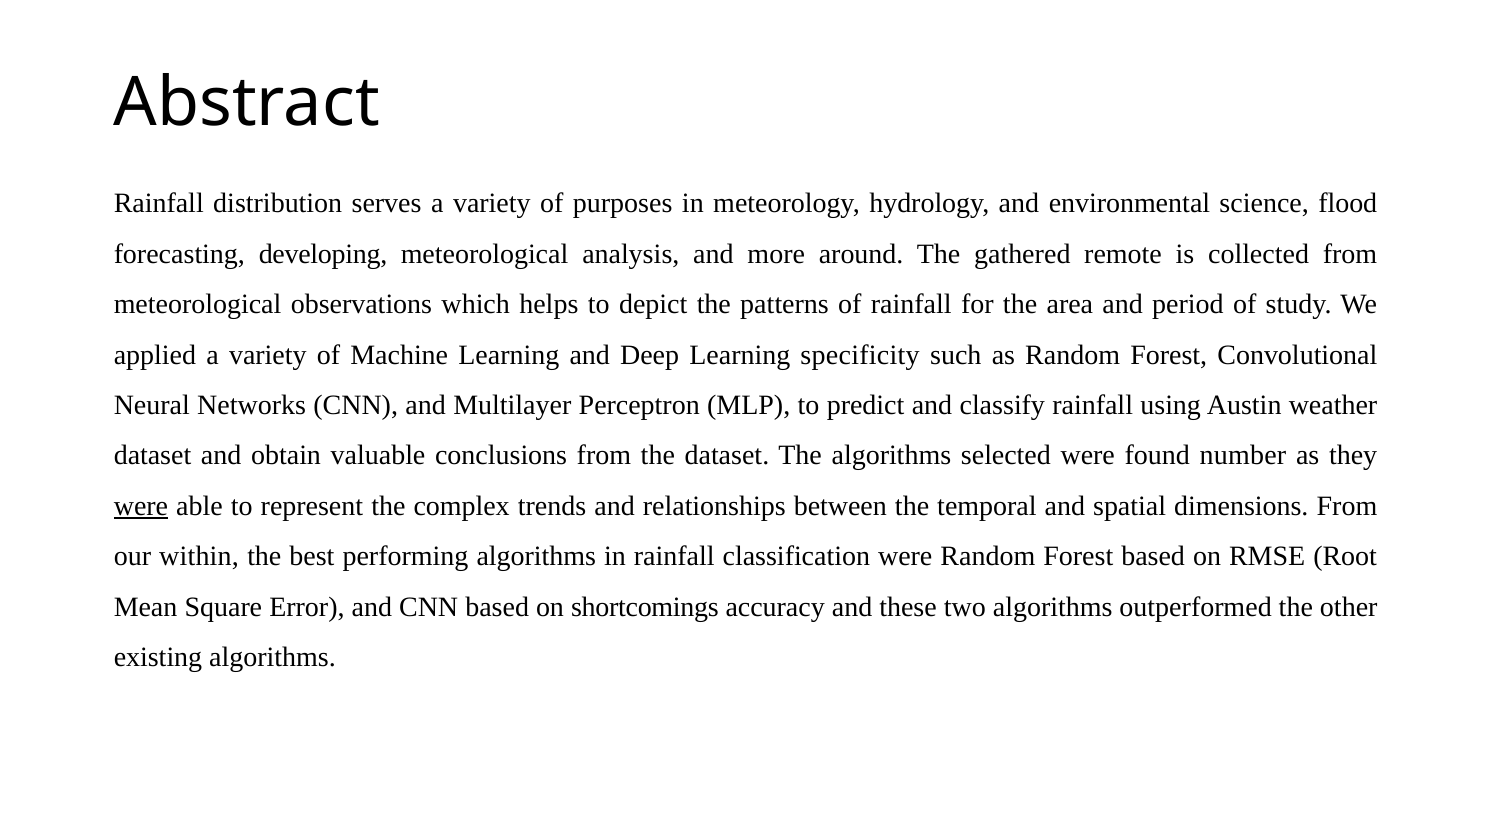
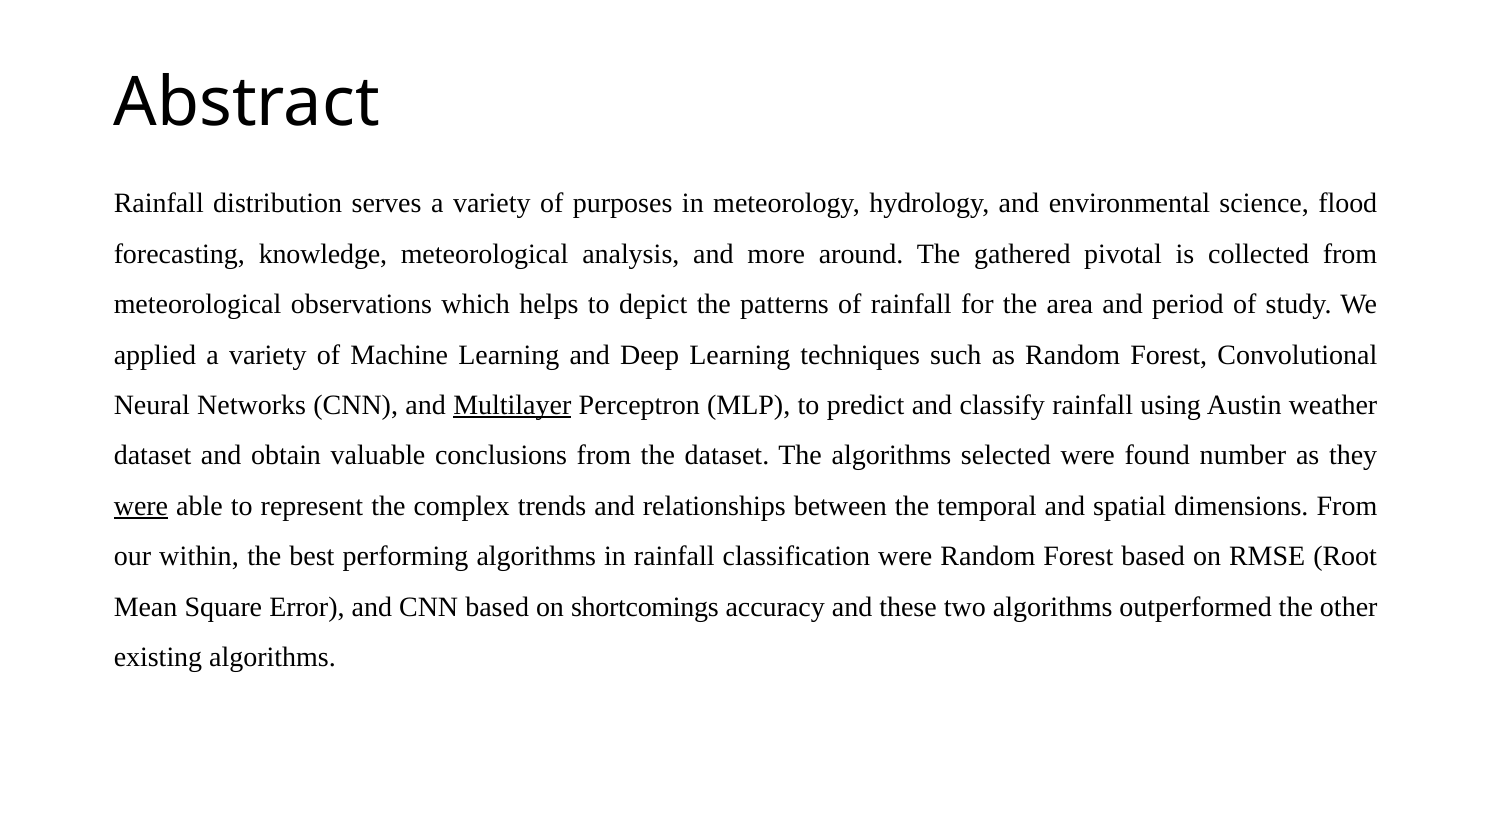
developing: developing -> knowledge (323, 254)
remote: remote -> pivotal (1123, 254)
specificity: specificity -> techniques (860, 355)
Multilayer underline: none -> present (512, 405)
